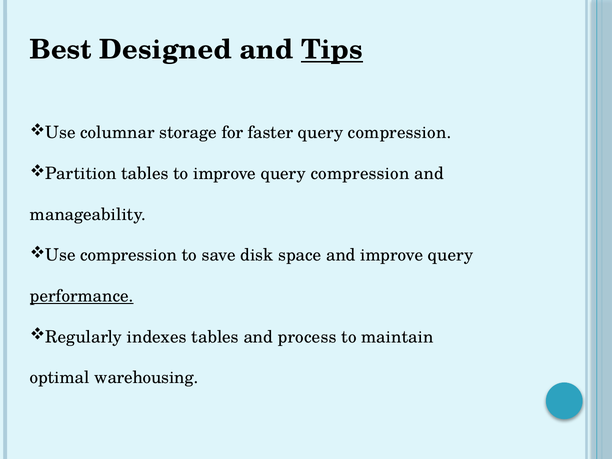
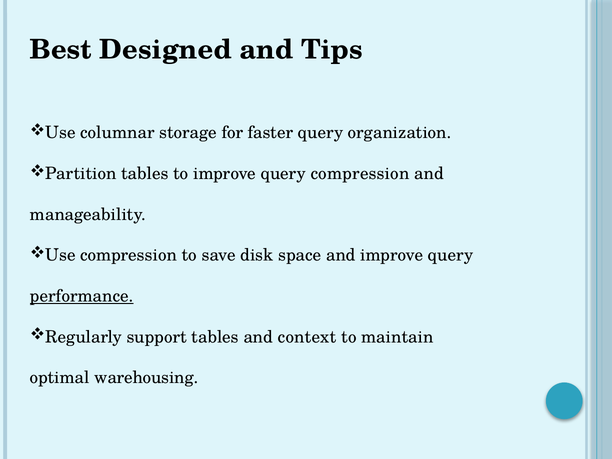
Tips underline: present -> none (332, 50)
faster query compression: compression -> organization (400, 133)
indexes: indexes -> support (157, 337)
process: process -> context (307, 337)
